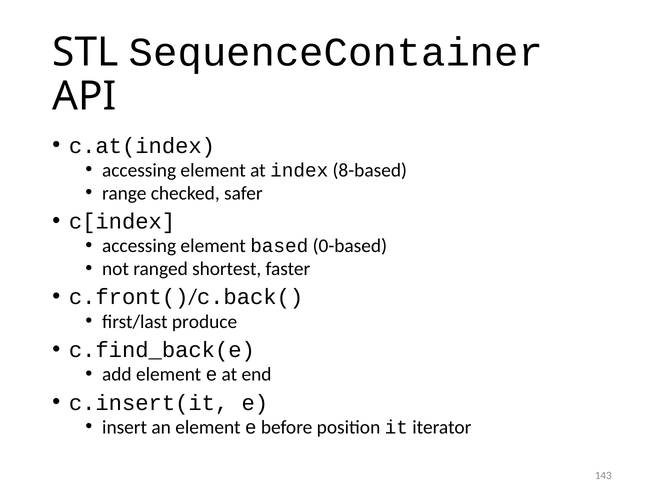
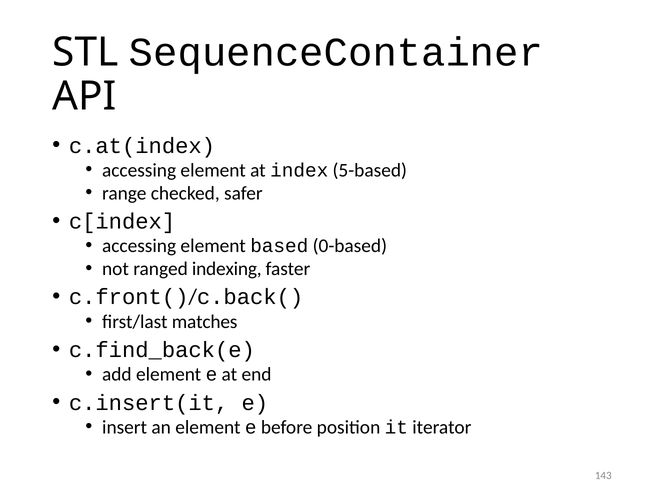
8-based: 8-based -> 5-based (370, 170)
shortest: shortest -> indexing (227, 269)
produce: produce -> matches (205, 322)
